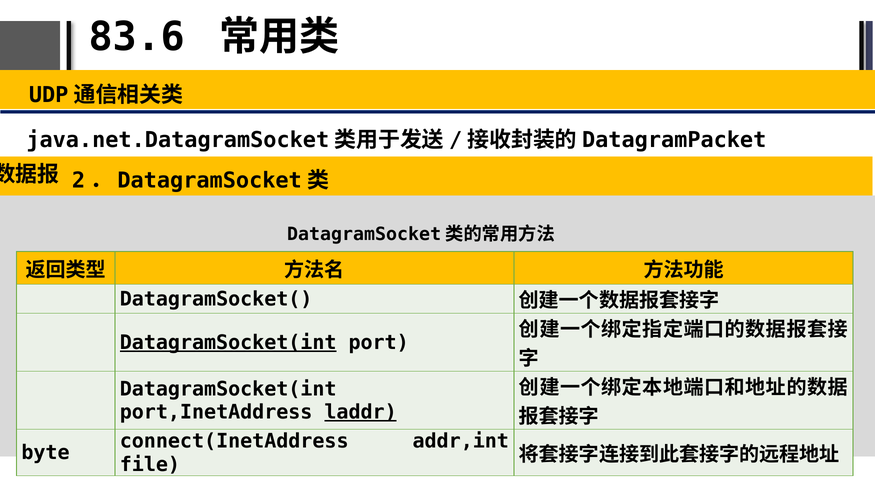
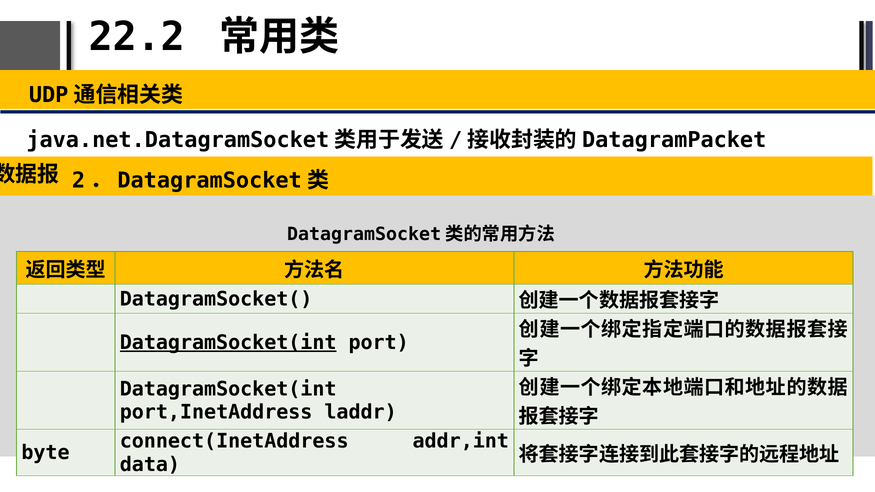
83.6: 83.6 -> 22.2 (137, 37)
laddr underline: present -> none (361, 412)
file: file -> data (150, 465)
